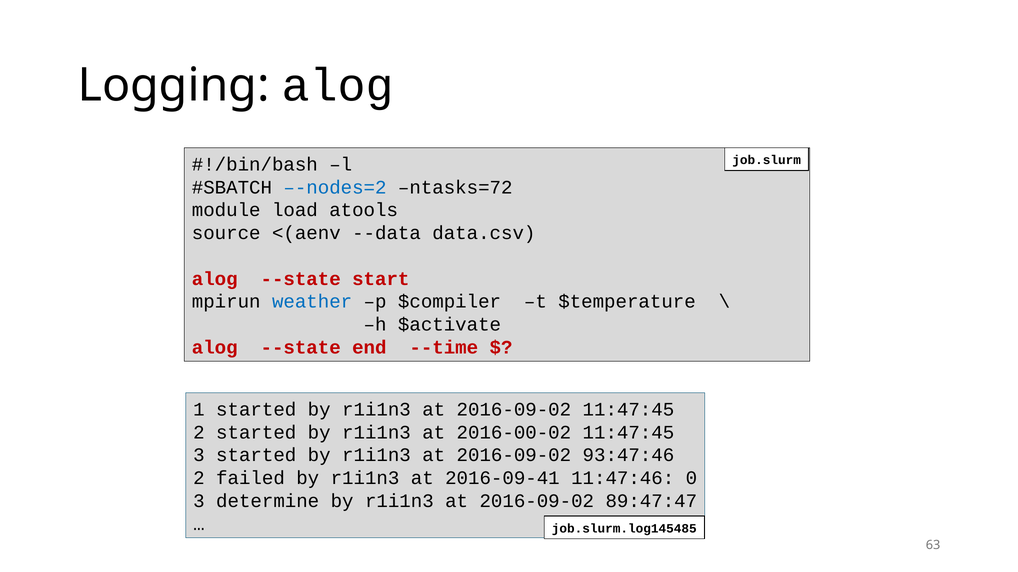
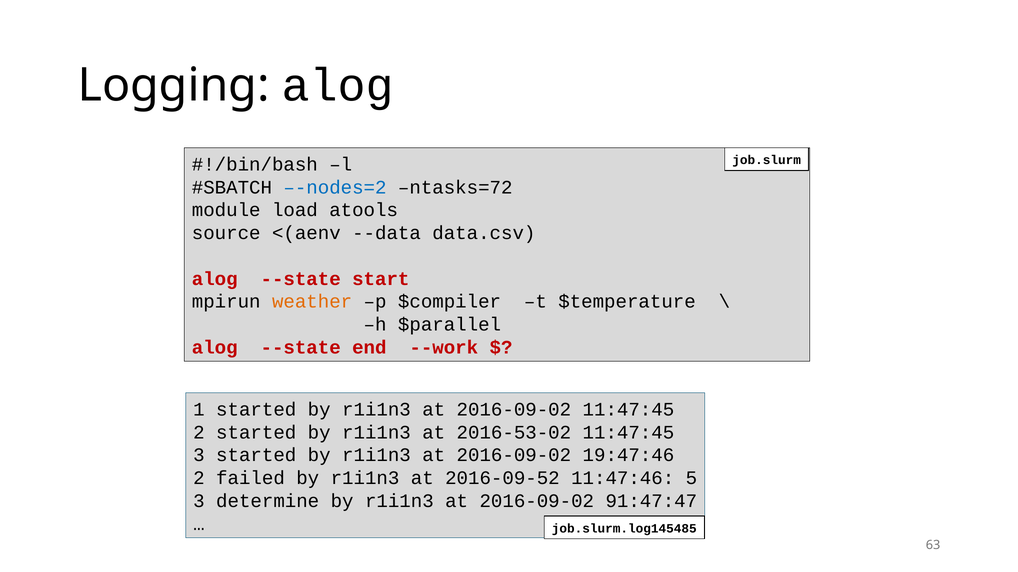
weather colour: blue -> orange (312, 302)
$activate: $activate -> $parallel (450, 325)
--time: --time -> --work (444, 348)
2016-00-02: 2016-00-02 -> 2016-53-02 (514, 433)
93:47:46: 93:47:46 -> 19:47:46 (628, 456)
2016-09-41: 2016-09-41 -> 2016-09-52 (502, 479)
0: 0 -> 5 (691, 479)
89:47:47: 89:47:47 -> 91:47:47 (651, 501)
